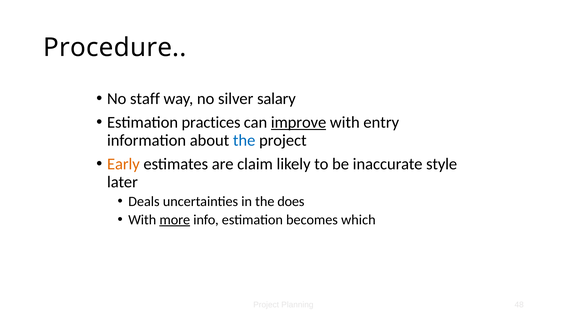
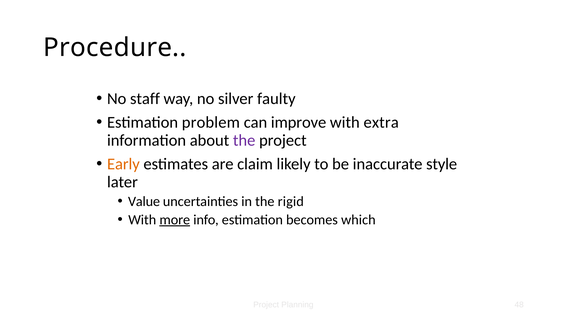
salary: salary -> faulty (276, 99)
practices: practices -> problem (211, 122)
improve underline: present -> none (299, 122)
entry: entry -> extra (381, 122)
the colour: blue -> purple (244, 140)
Deals: Deals -> Value (144, 201)
does: does -> rigid (291, 201)
